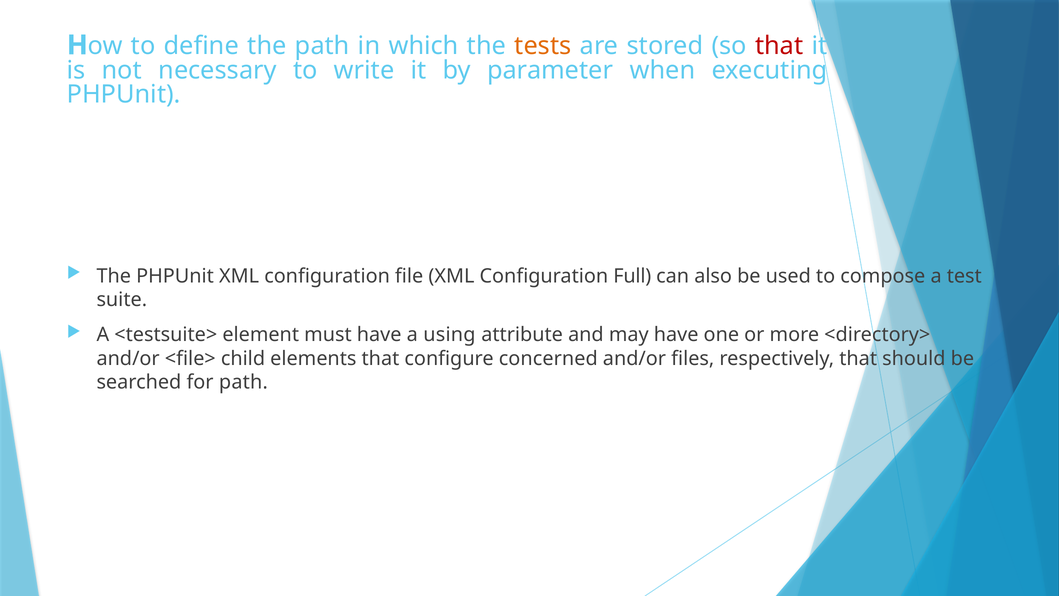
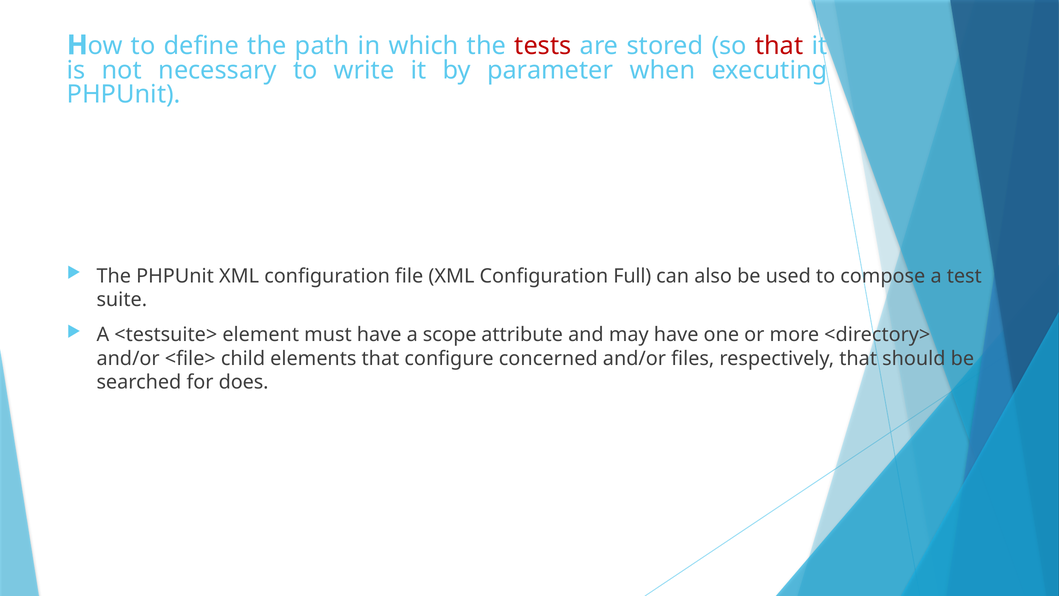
tests colour: orange -> red (543, 46)
using: using -> scope (450, 335)
for path: path -> does (244, 382)
